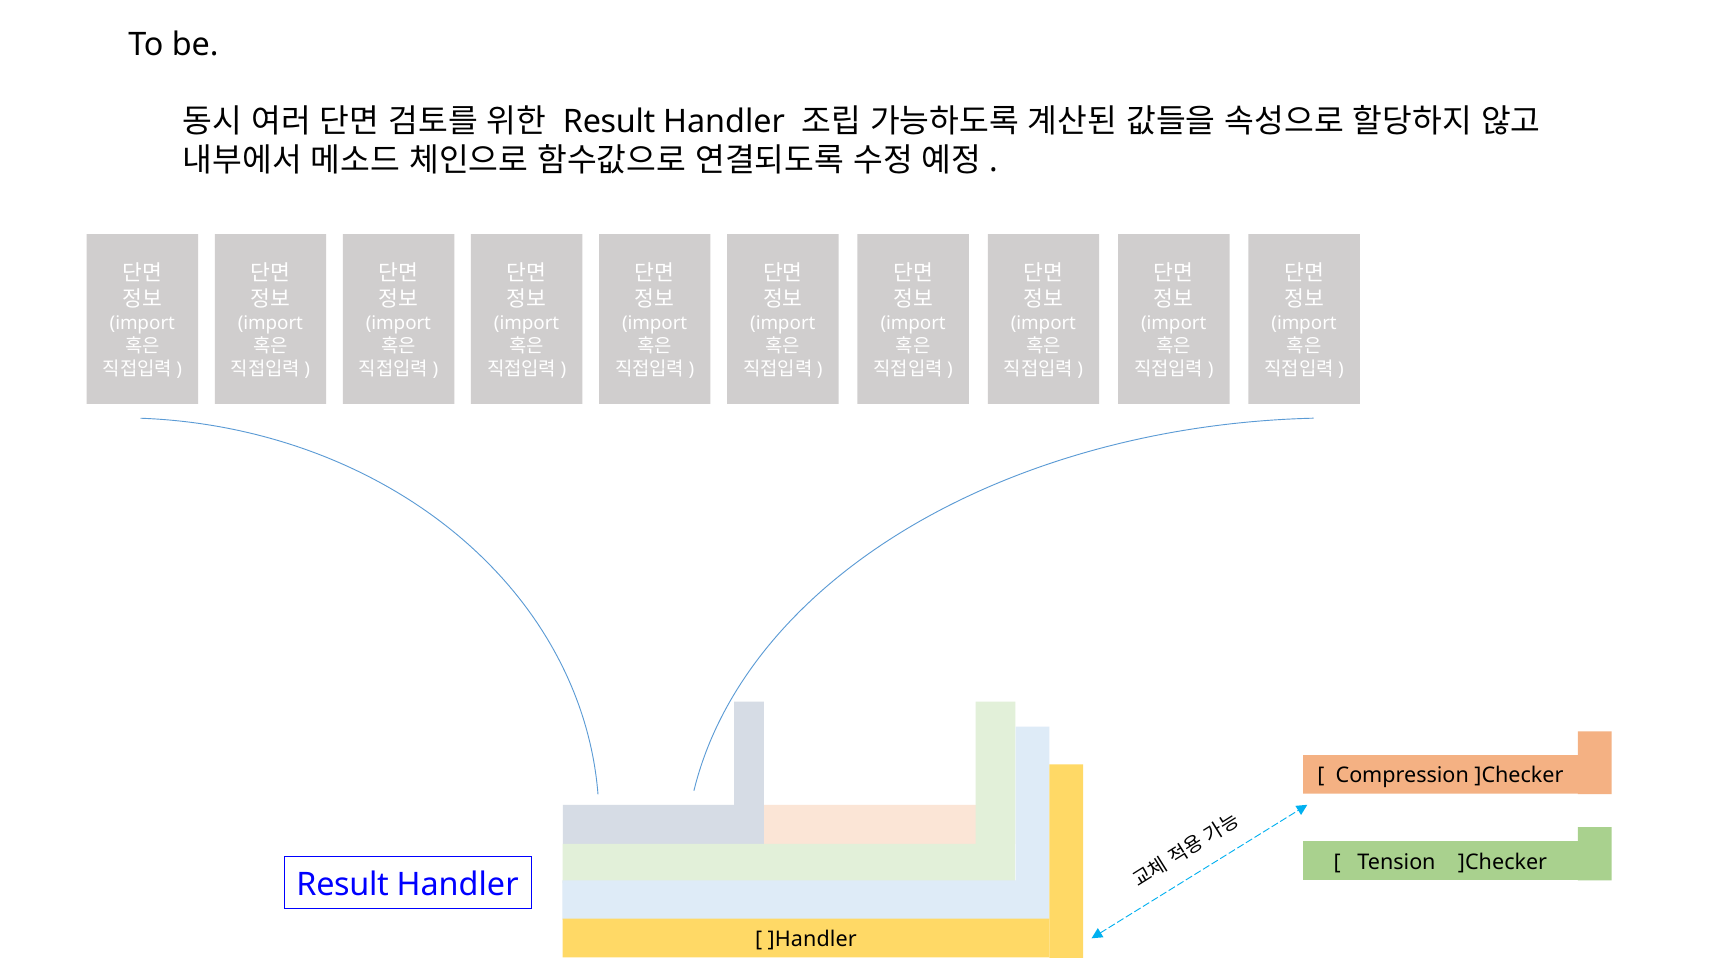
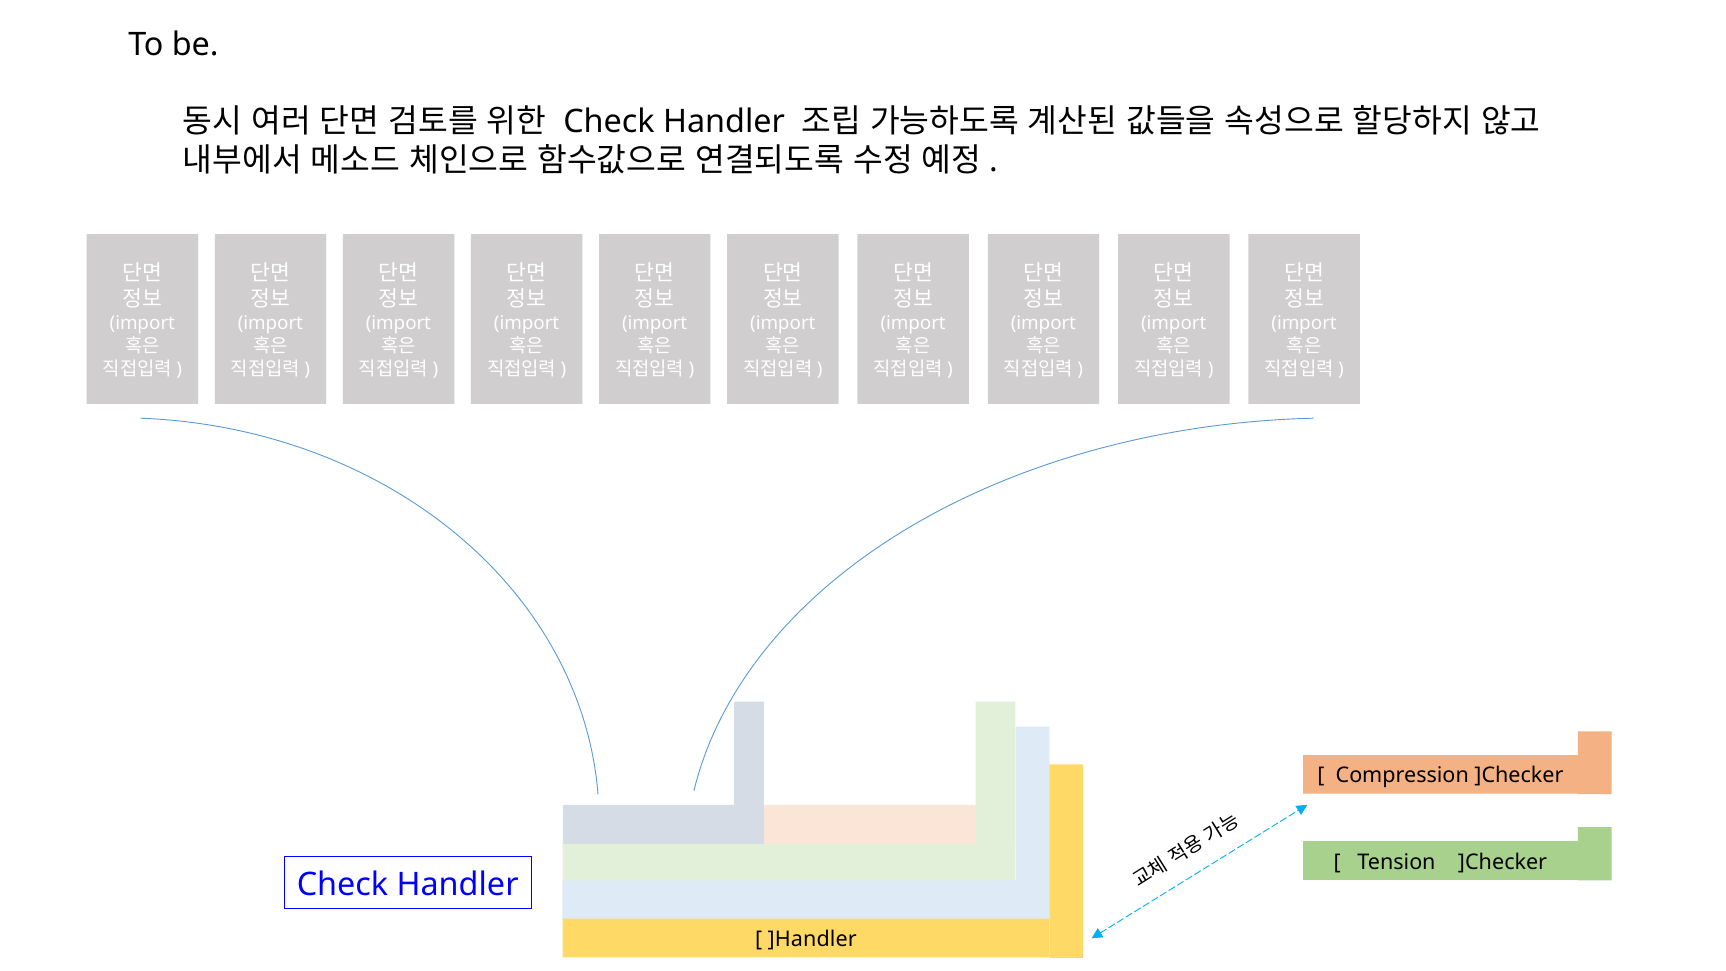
Result: Result -> Check (609, 122)
Result: Result -> Check (342, 885)
